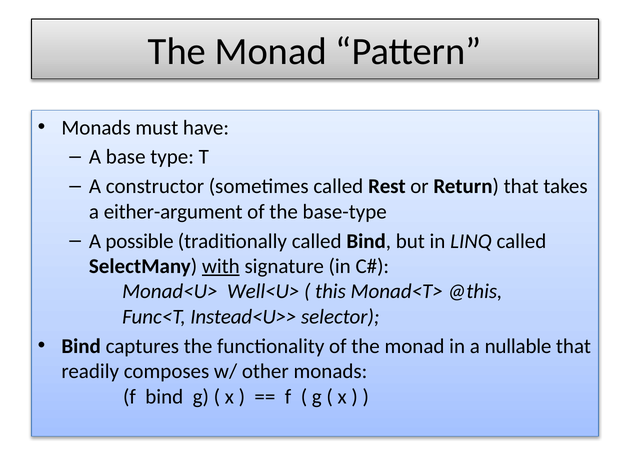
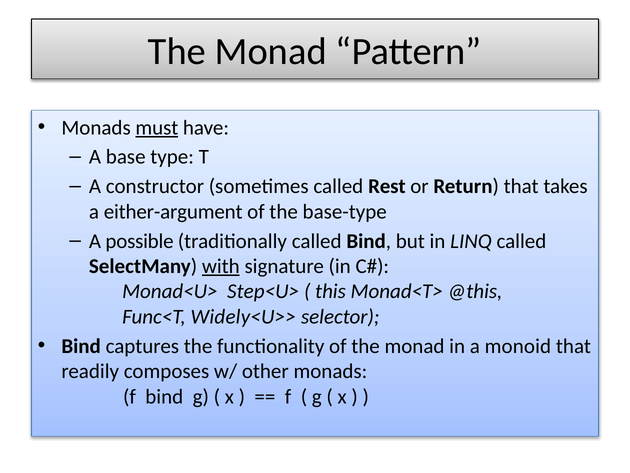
must underline: none -> present (157, 127)
Well<U>: Well<U> -> Step<U> (263, 291)
Instead<U>>: Instead<U>> -> Widely<U>> (243, 316)
nullable: nullable -> monoid (518, 346)
